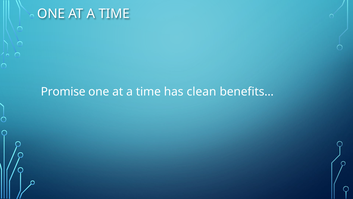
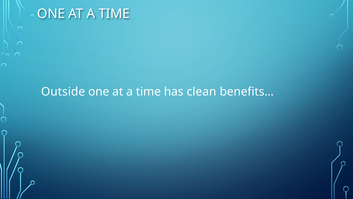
Promise: Promise -> Outside (63, 92)
